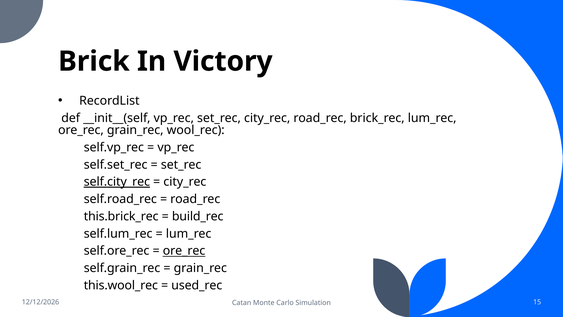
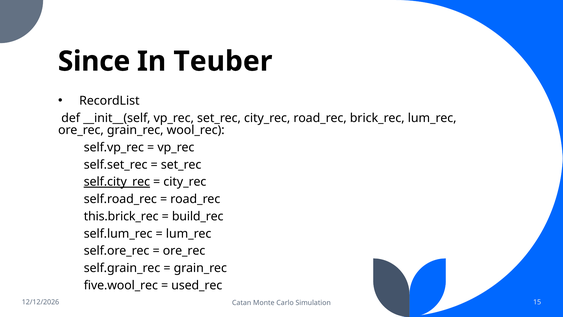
Brick: Brick -> Since (94, 61)
Victory: Victory -> Teuber (223, 61)
ore_rec underline: present -> none (184, 251)
this.wool_rec: this.wool_rec -> five.wool_rec (121, 285)
